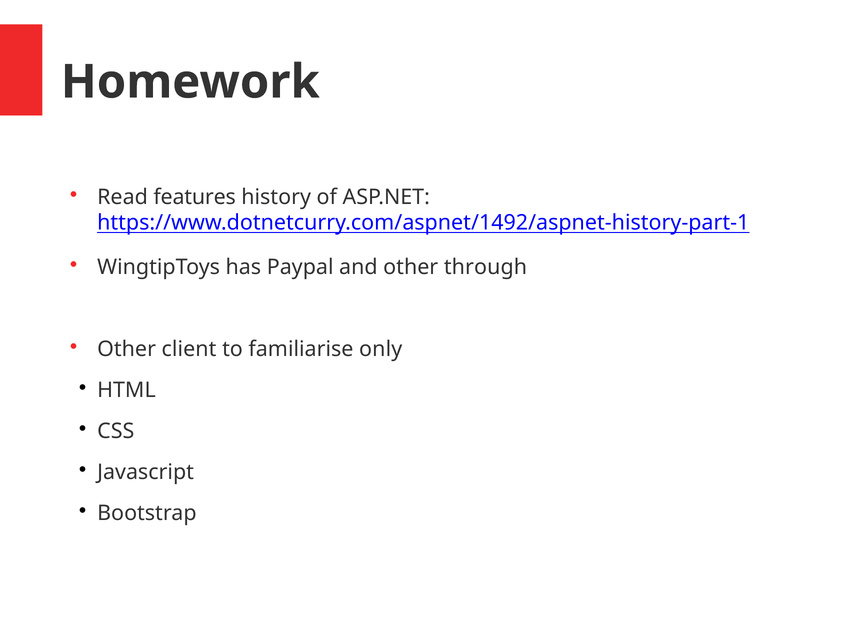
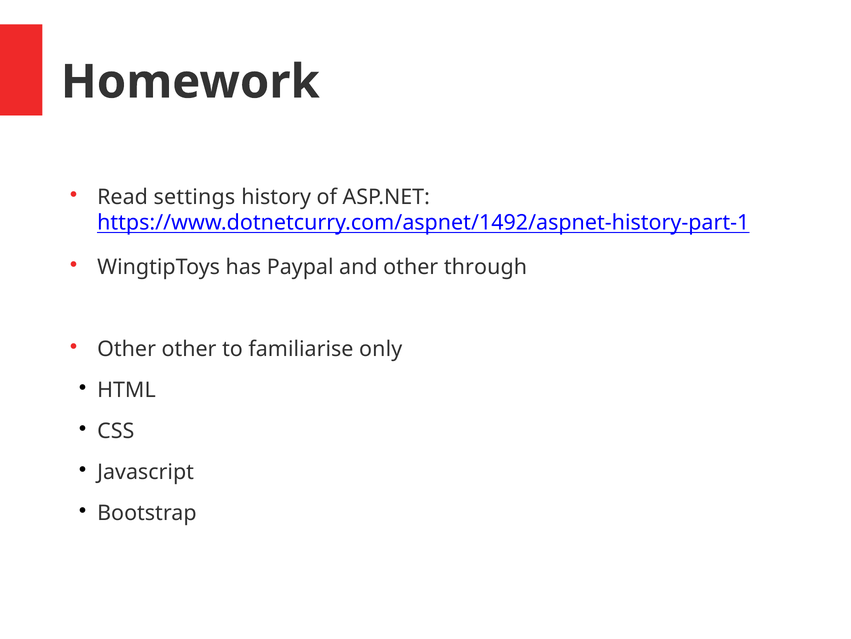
features: features -> settings (194, 197)
Other client: client -> other (189, 349)
